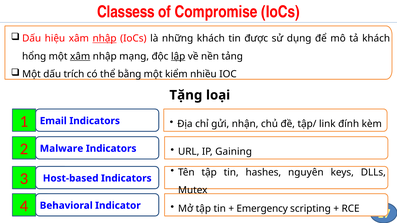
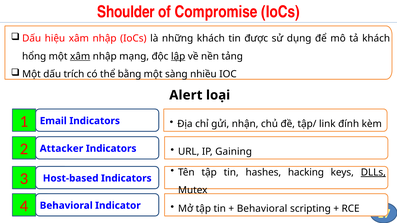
Classess: Classess -> Shoulder (126, 12)
nhập underline: present -> none (105, 38)
kiểm: kiểm -> sàng (176, 74)
Tặng: Tặng -> Alert (186, 95)
Malware: Malware -> Attacker (61, 149)
nguyên: nguyên -> hacking (306, 173)
DLLs underline: none -> present (373, 173)
Emergency: Emergency -> Behavioral (262, 209)
